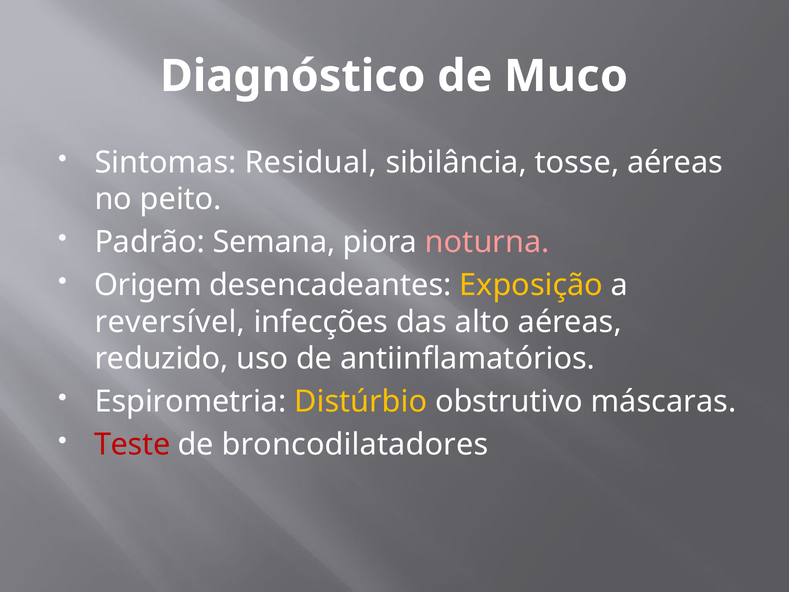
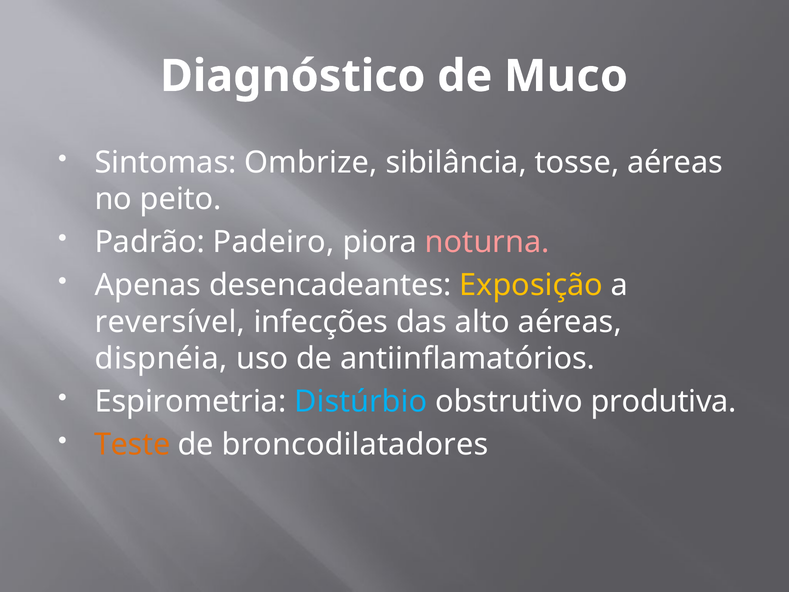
Residual: Residual -> Ombrize (311, 162)
Semana: Semana -> Padeiro (274, 242)
Origem: Origem -> Apenas (148, 285)
reduzido: reduzido -> dispnéia (161, 358)
Distúrbio colour: yellow -> light blue (361, 401)
máscaras: máscaras -> produtiva (664, 401)
Teste colour: red -> orange (132, 444)
